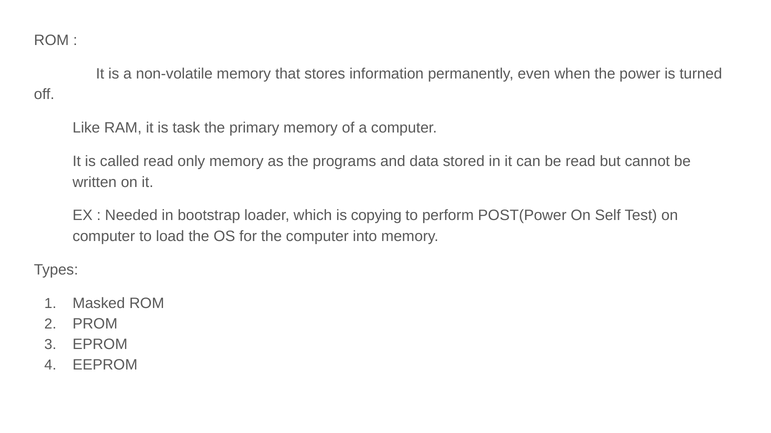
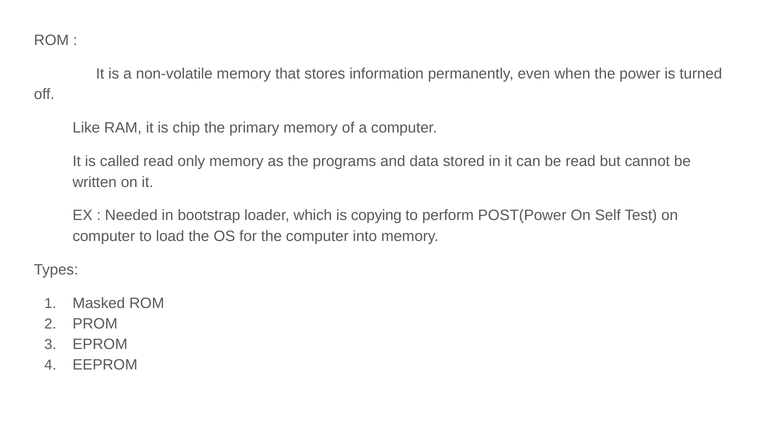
task: task -> chip (186, 128)
